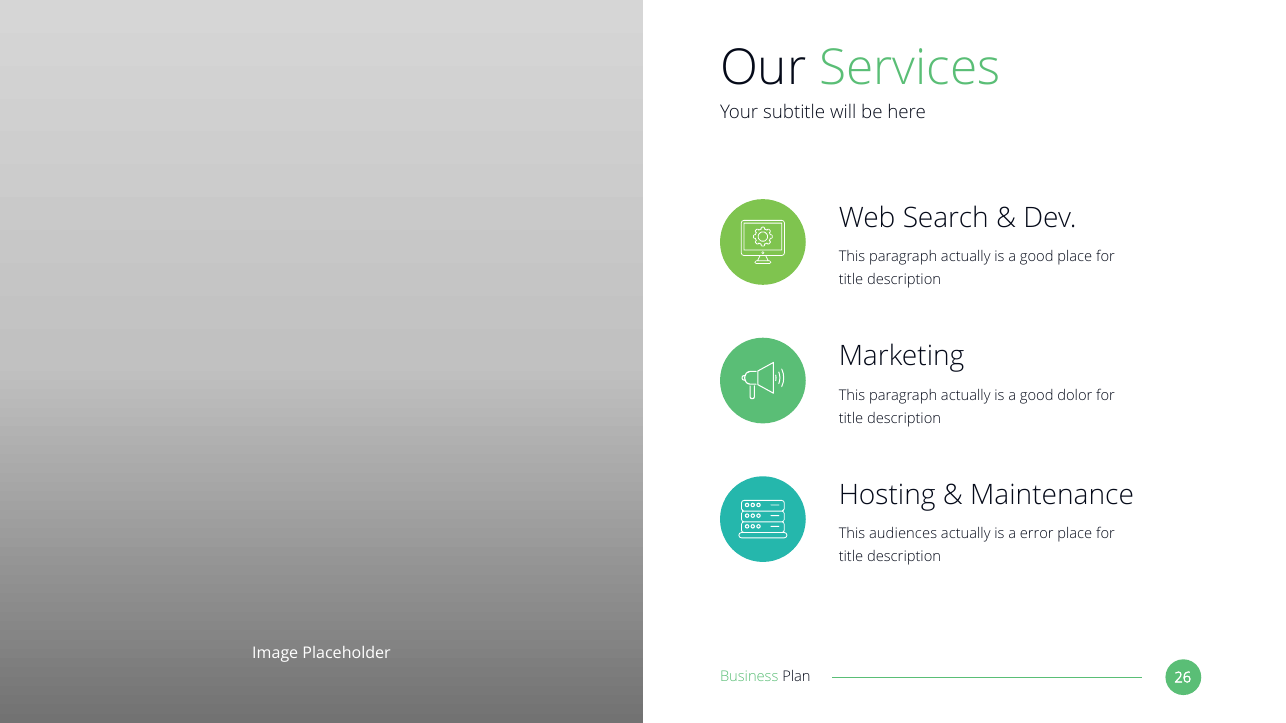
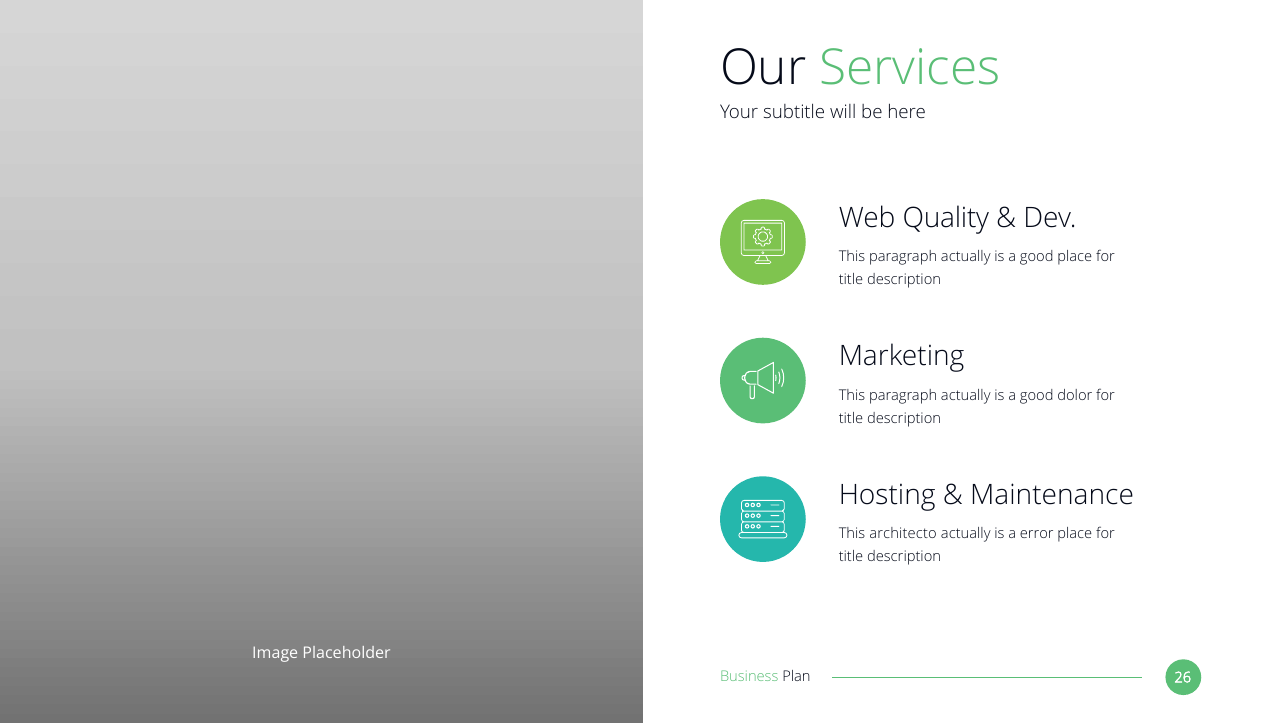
Search: Search -> Quality (946, 218)
audiences: audiences -> architecto (903, 534)
